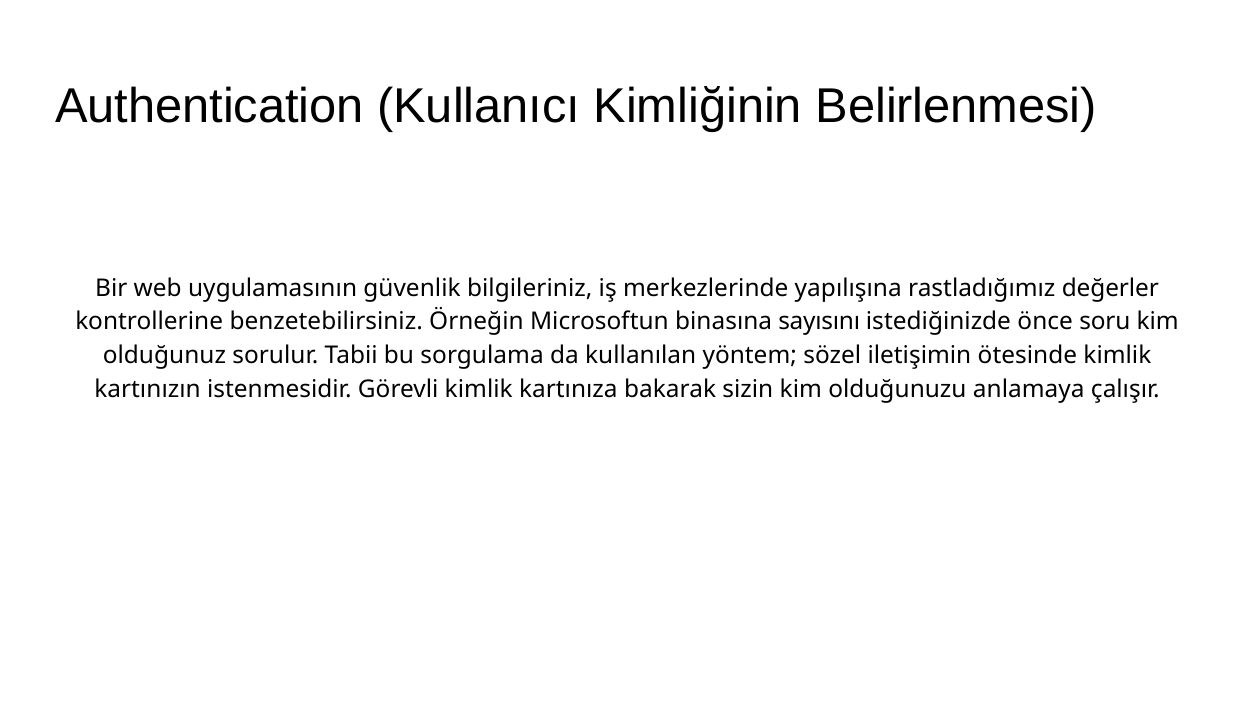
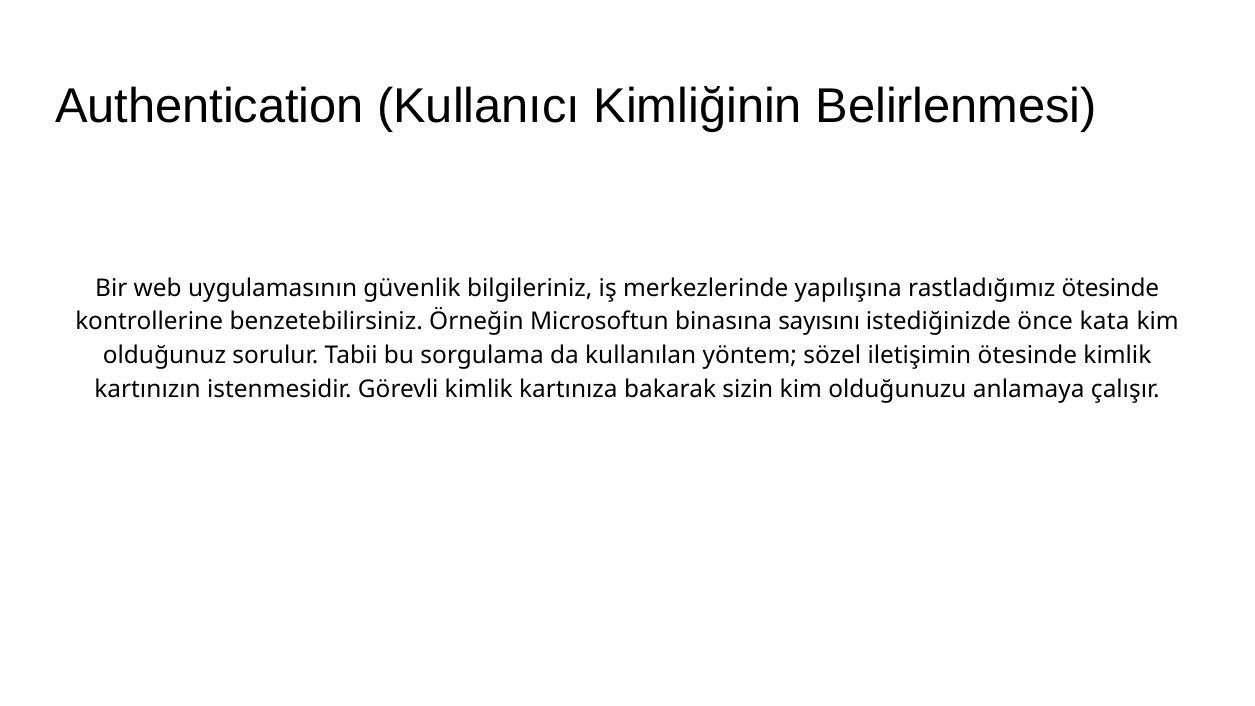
rastladığımız değerler: değerler -> ötesinde (1110, 288)
soru: soru -> kata (1105, 322)
